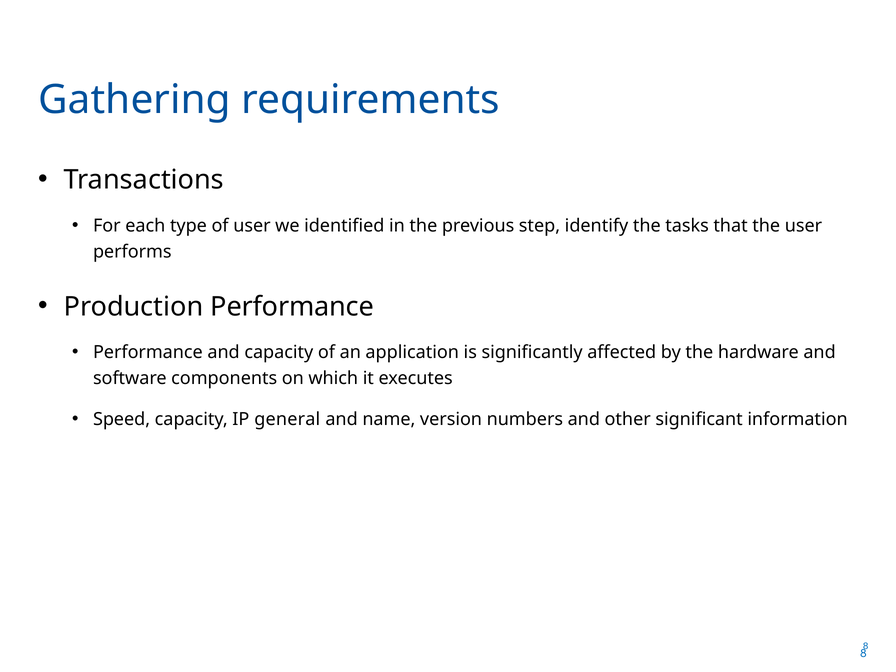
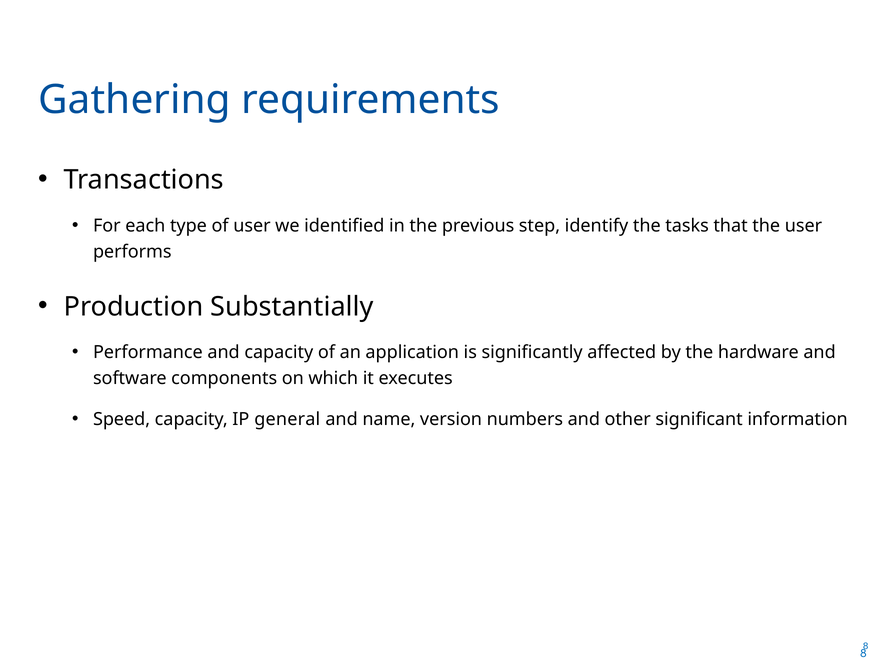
Production Performance: Performance -> Substantially (292, 307)
